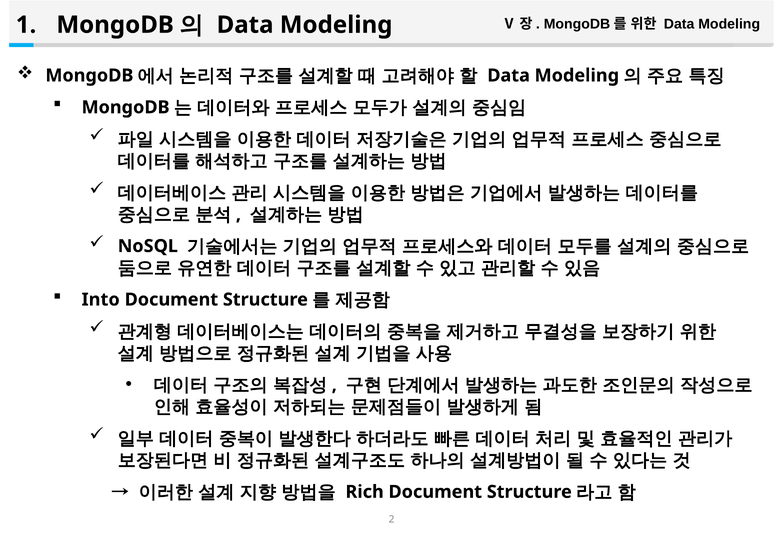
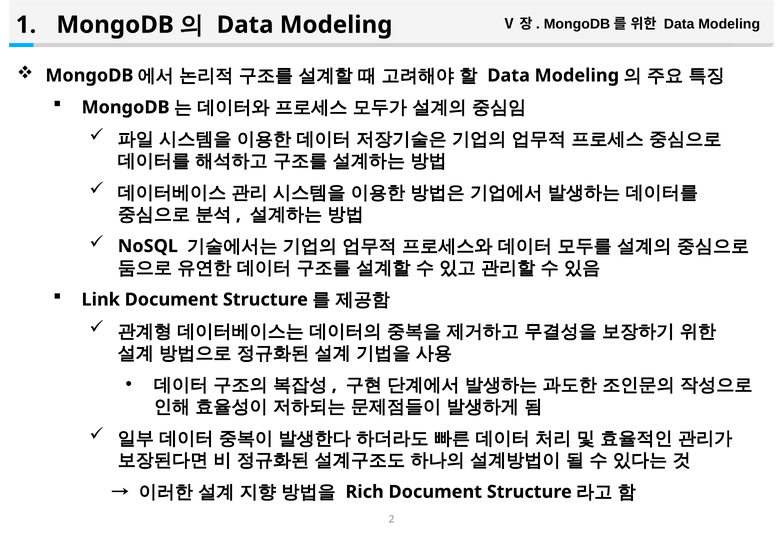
Into: Into -> Link (101, 299)
